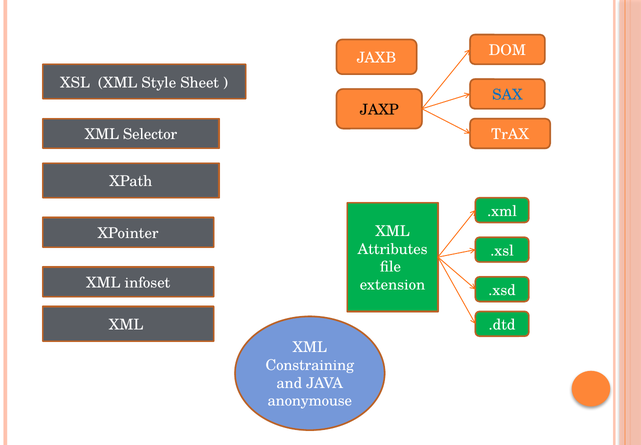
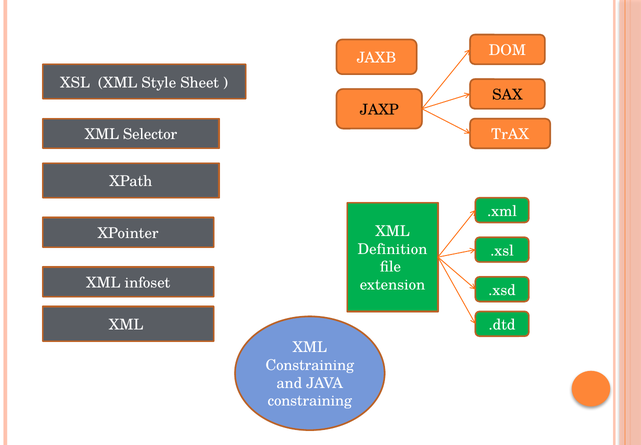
SAX colour: blue -> black (507, 95)
Attributes: Attributes -> Definition (392, 249)
anonymouse: anonymouse -> constraining (310, 401)
